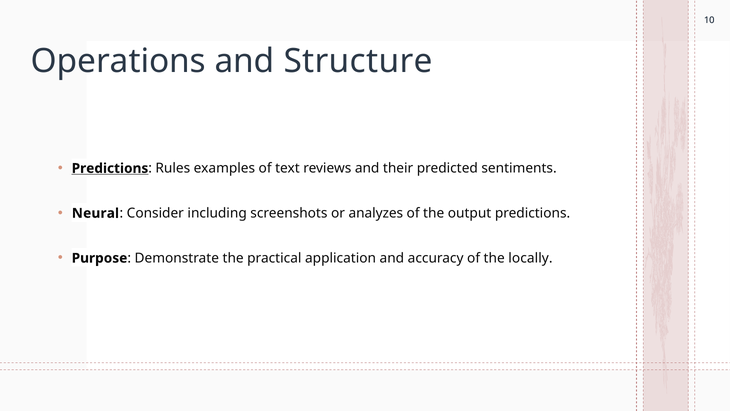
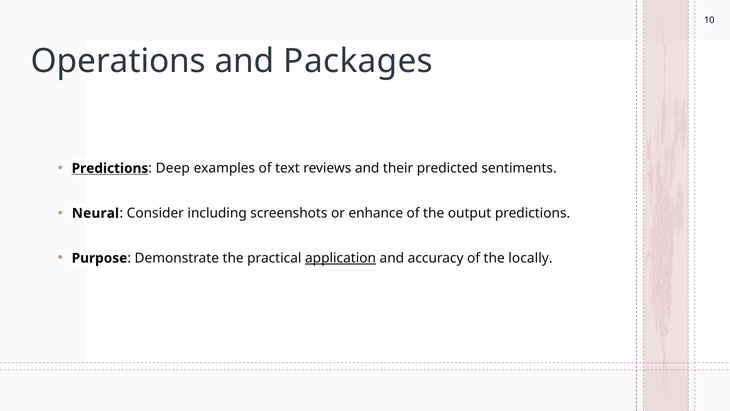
Structure: Structure -> Packages (358, 61)
Rules: Rules -> Deep (173, 168)
analyzes: analyzes -> enhance (376, 213)
application underline: none -> present (341, 258)
